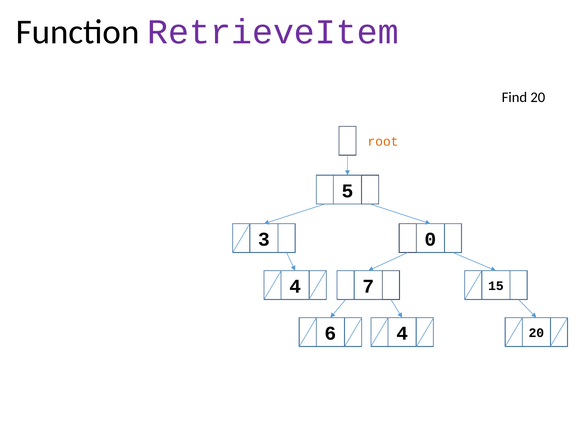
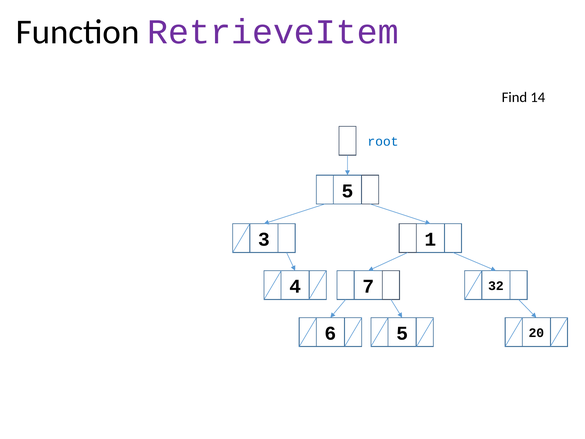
Find 20: 20 -> 14 (538, 97)
root colour: orange -> blue (383, 141)
0: 0 -> 1 (430, 239)
15: 15 -> 32 (496, 286)
6 4: 4 -> 5 (402, 333)
